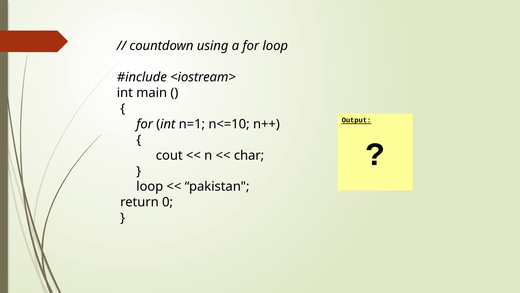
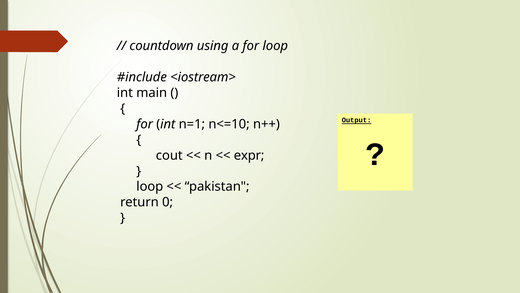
char: char -> expr (249, 155)
